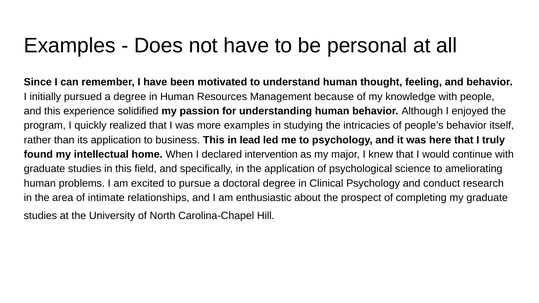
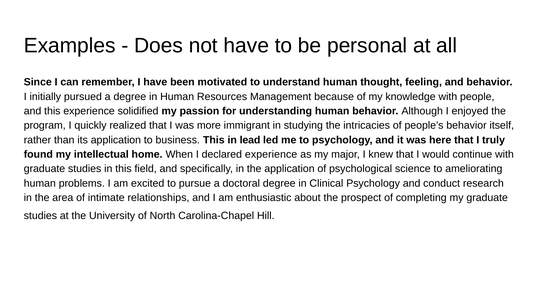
more examples: examples -> immigrant (247, 126)
declared intervention: intervention -> experience (271, 154)
